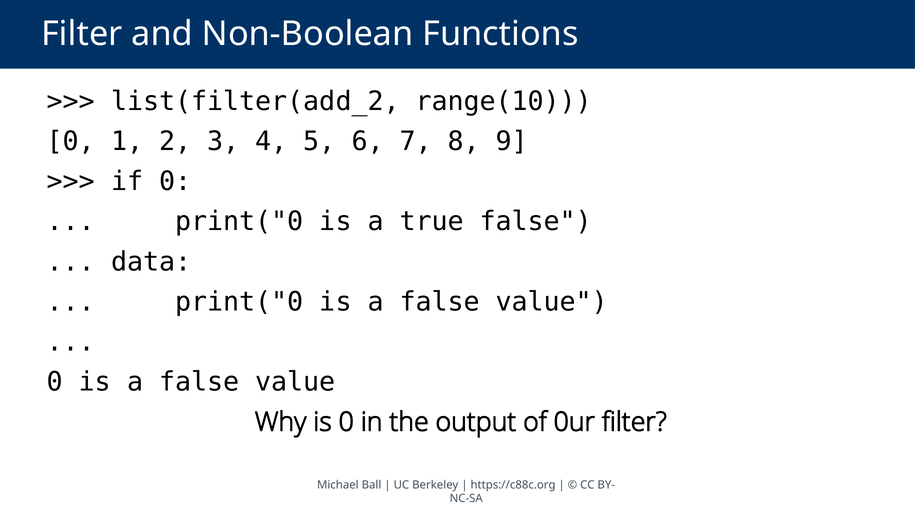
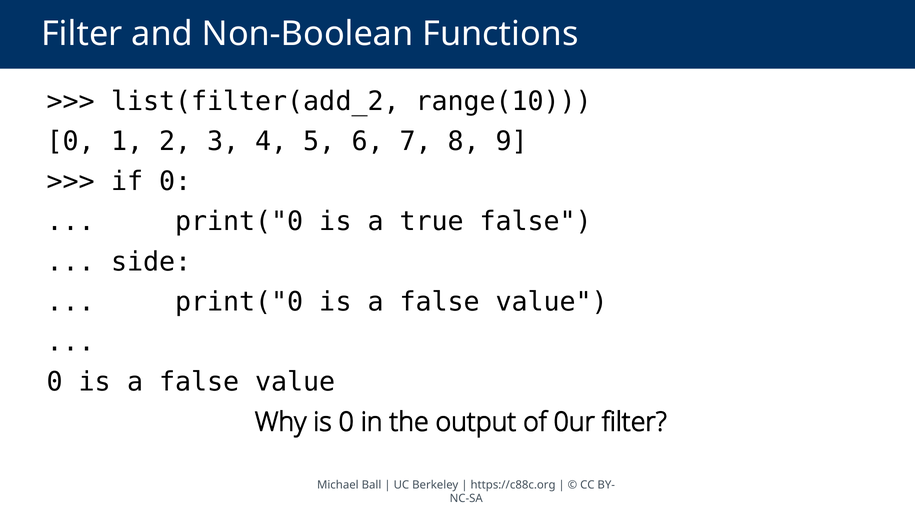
data: data -> side (151, 262)
